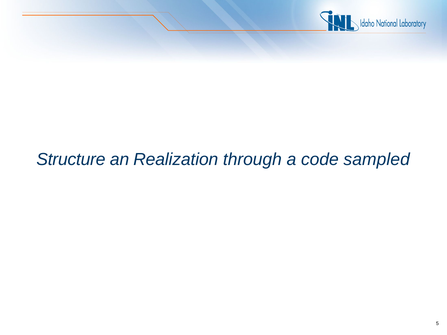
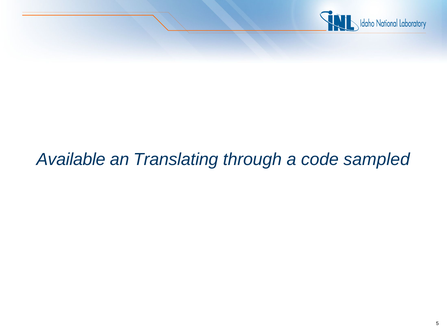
Structure: Structure -> Available (71, 159)
Realization: Realization -> Translating (176, 159)
